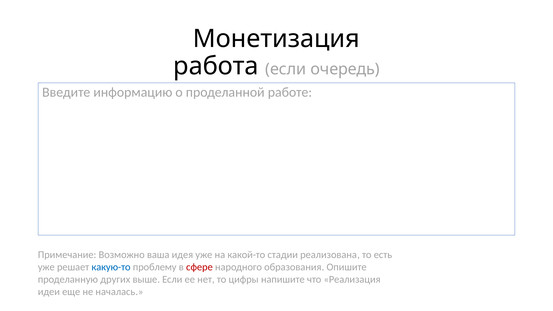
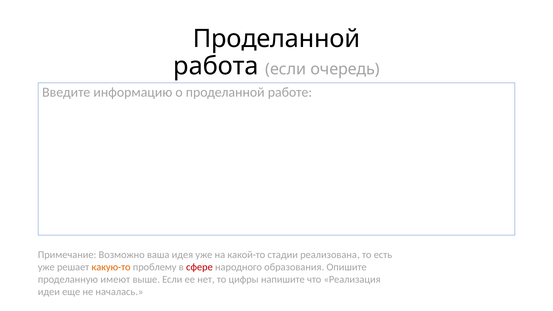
Монетизация: Монетизация -> Проделанной (277, 39)
какую-то colour: blue -> orange (111, 267)
других: других -> имеют (115, 280)
